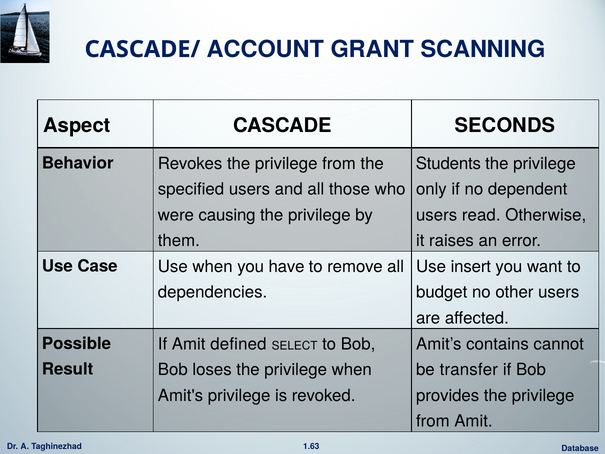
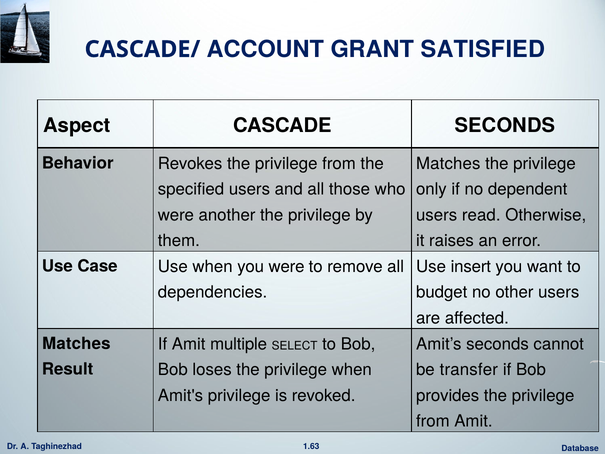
SCANNING: SCANNING -> SATISFIED (483, 49)
Students: Students -> Matches (448, 163)
causing: causing -> another (227, 215)
you have: have -> were (287, 266)
Possible: Possible -> Matches (76, 343)
defined: defined -> multiple (239, 344)
Amit’s contains: contains -> seconds (497, 344)
